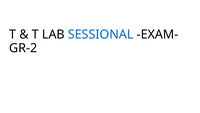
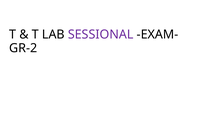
SESSIONAL colour: blue -> purple (101, 34)
